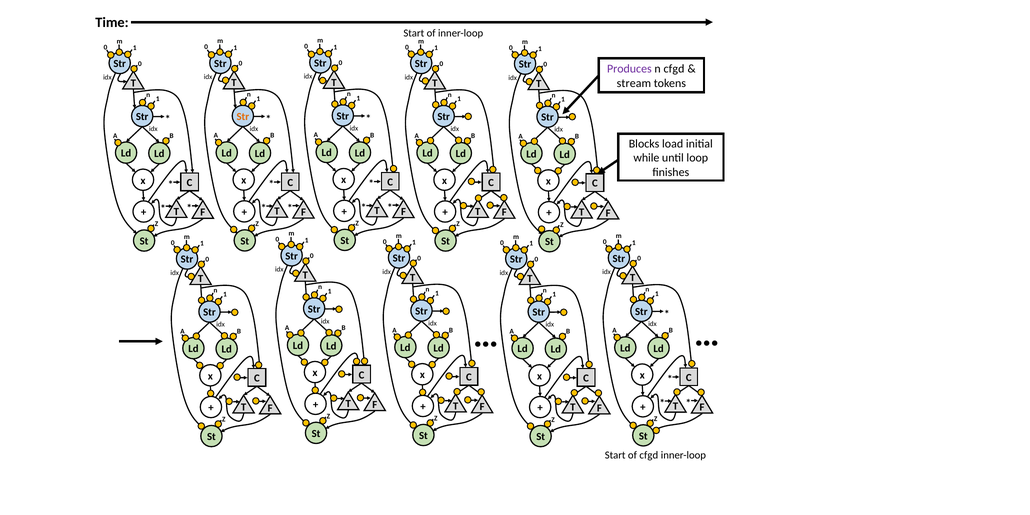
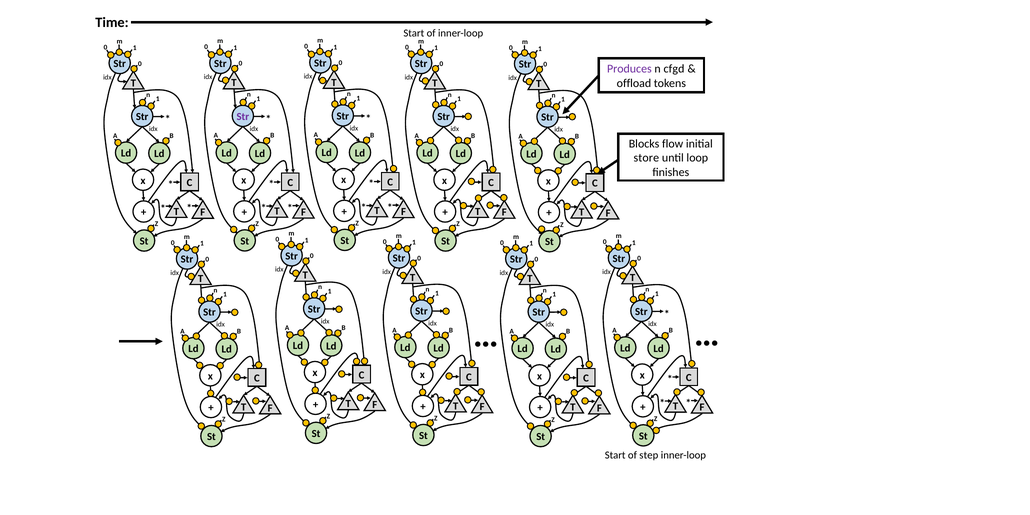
stream: stream -> offload (634, 83)
Str colour: orange -> purple (243, 117)
load: load -> flow (673, 144)
while: while -> store (646, 158)
of cfgd: cfgd -> step (649, 455)
